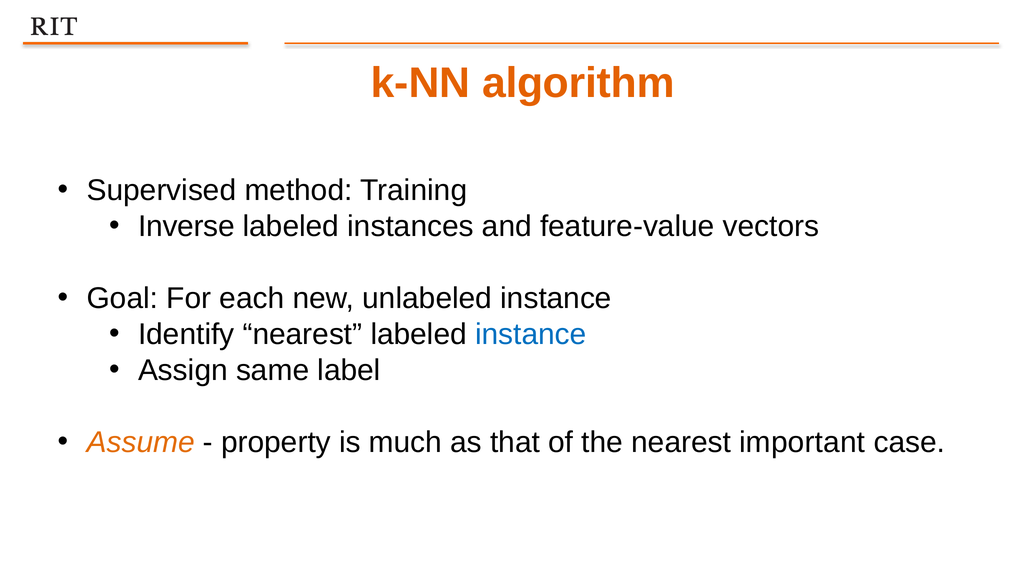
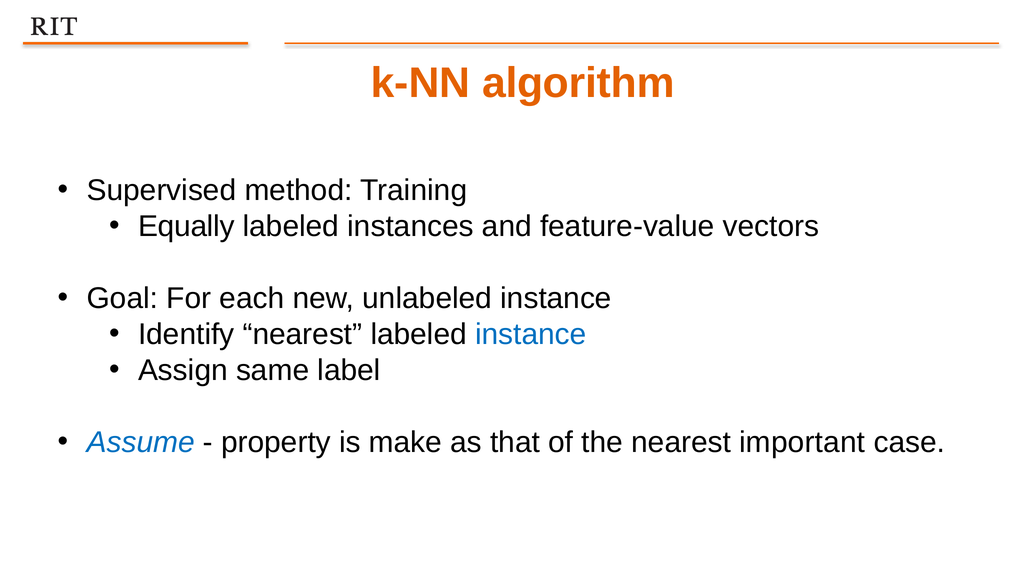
Inverse: Inverse -> Equally (186, 226)
Assume colour: orange -> blue (141, 442)
much: much -> make (405, 442)
